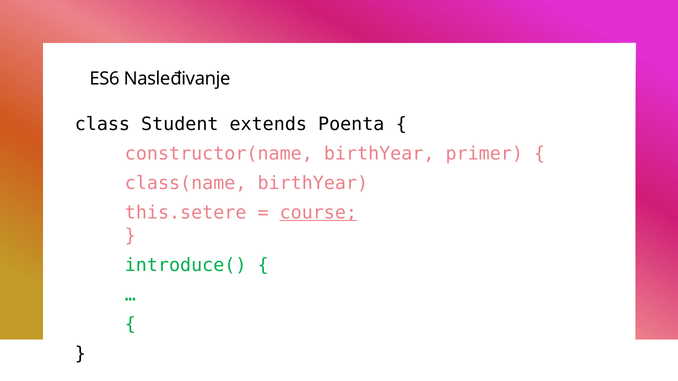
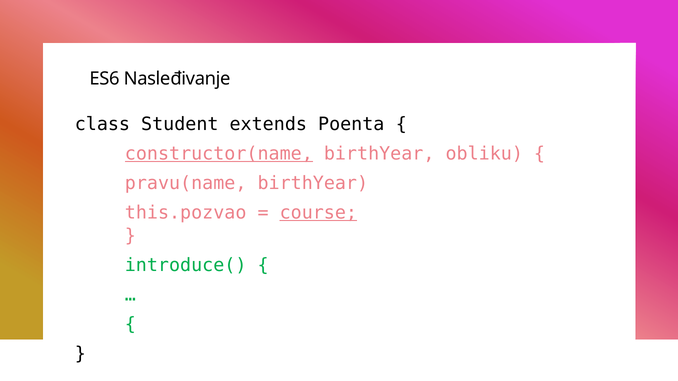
constructor(name underline: none -> present (219, 154)
primer: primer -> obliku (484, 154)
class(name: class(name -> pravu(name (186, 183)
this.setere: this.setere -> this.pozvao (186, 213)
